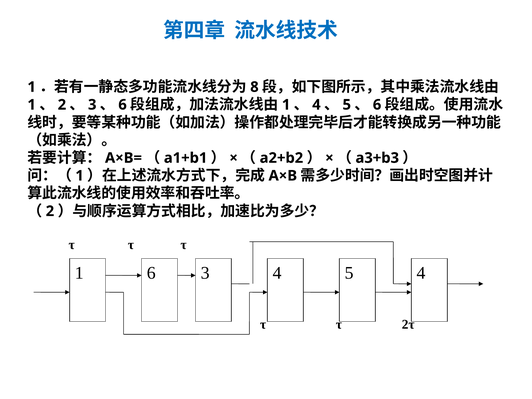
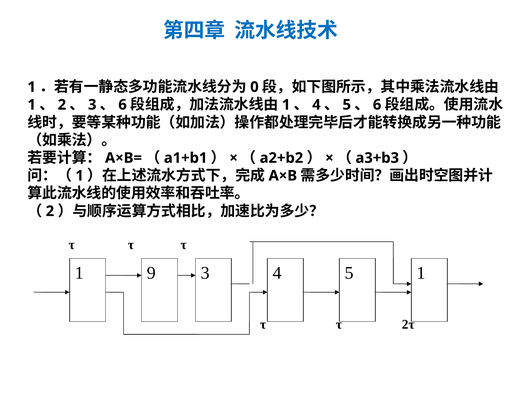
8: 8 -> 0 (254, 87)
1 6: 6 -> 9 (151, 273)
5 4: 4 -> 1 (421, 273)
